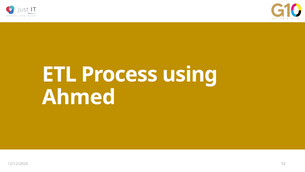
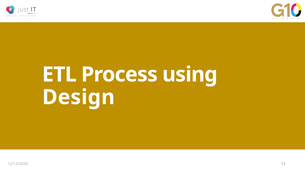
Ahmed: Ahmed -> Design (78, 97)
